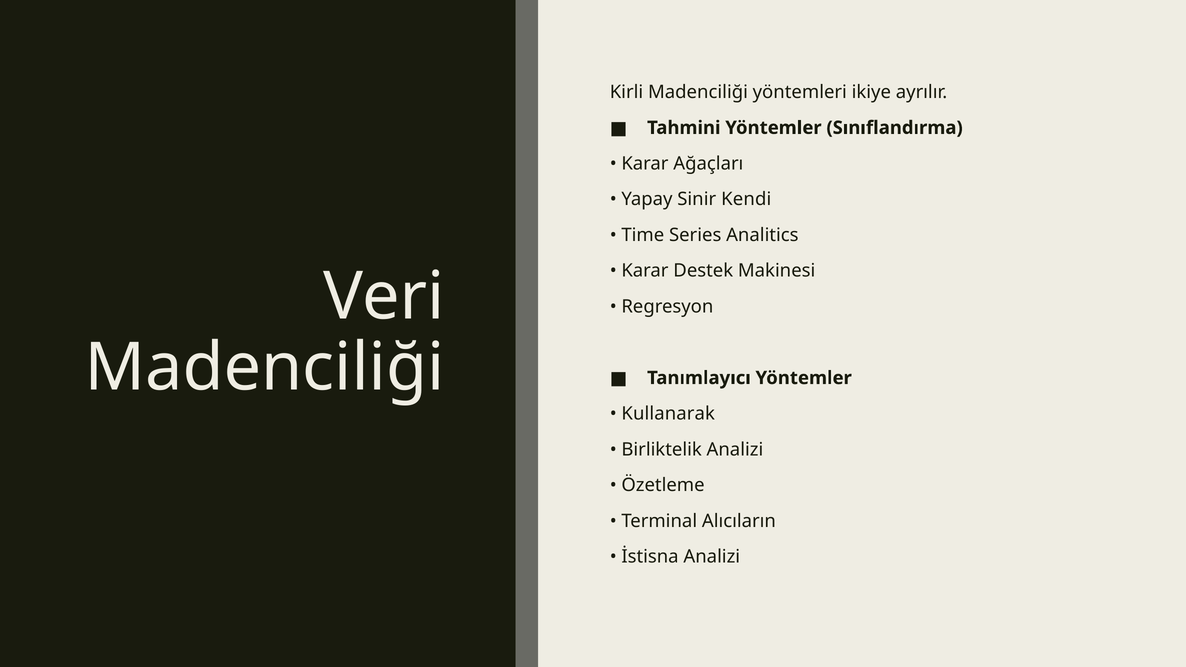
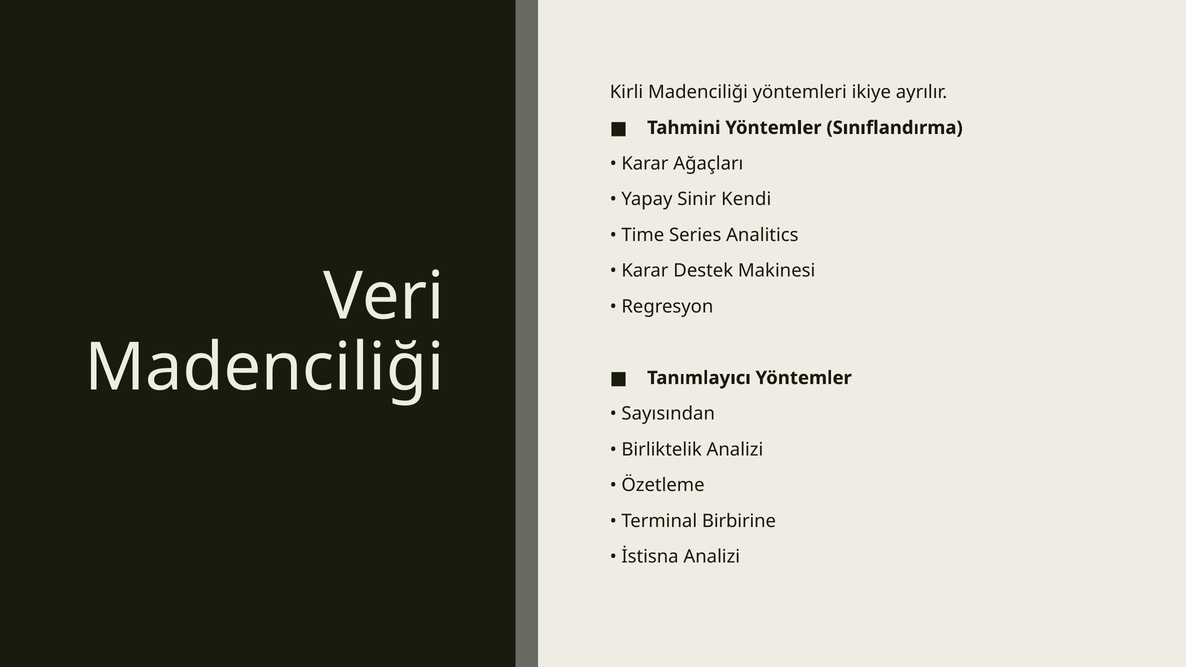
Kullanarak: Kullanarak -> Sayısından (668, 414)
Alıcıların: Alıcıların -> Birbirine (739, 521)
